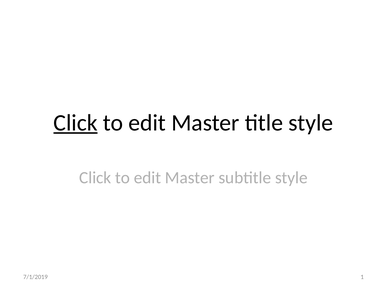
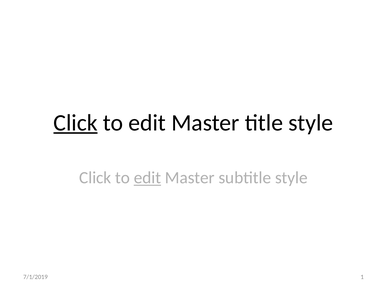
edit underline: none -> present (147, 178)
